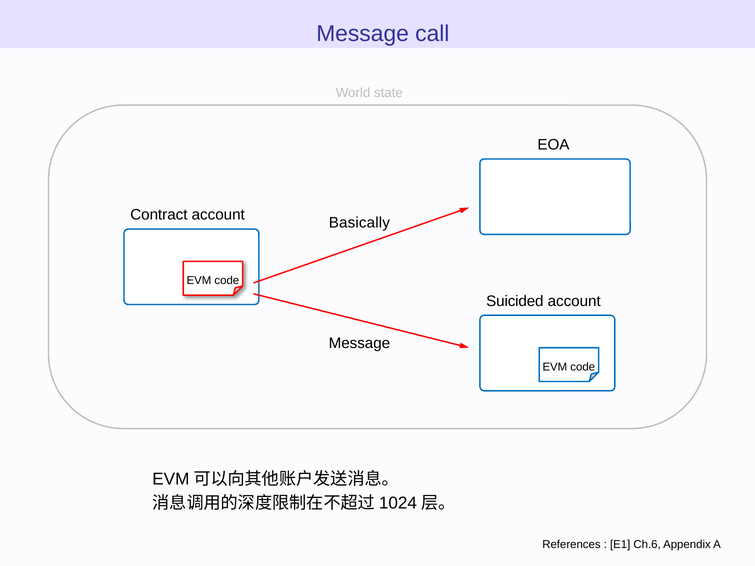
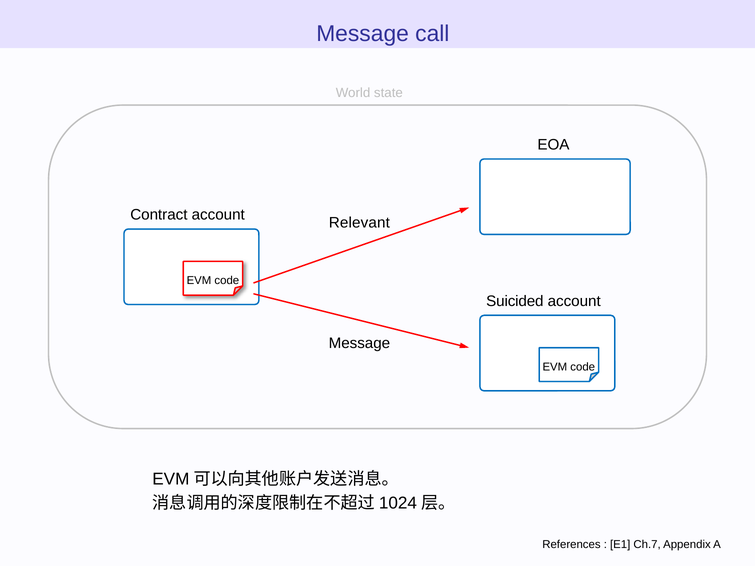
Basically: Basically -> Relevant (359, 223)
Ch.6: Ch.6 -> Ch.7 (647, 544)
